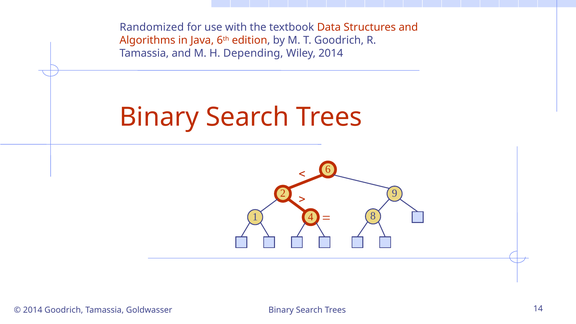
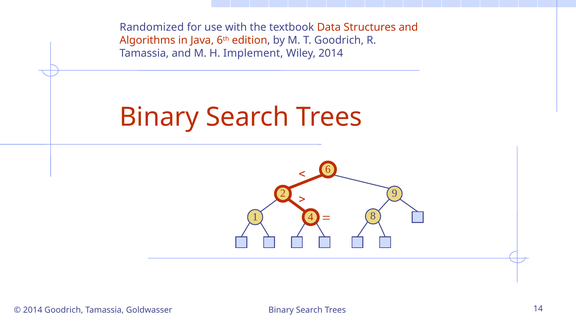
Depending: Depending -> Implement (253, 53)
